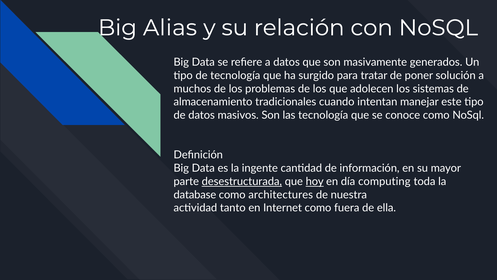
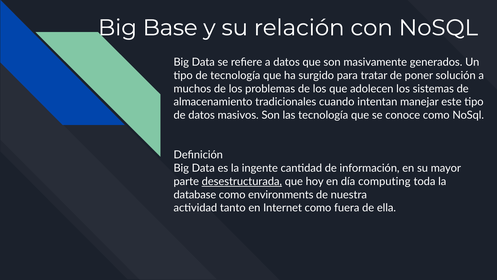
Alias: Alias -> Base (170, 28)
hoy underline: present -> none (315, 181)
architectures: architectures -> environments (281, 194)
